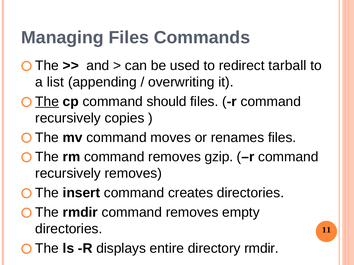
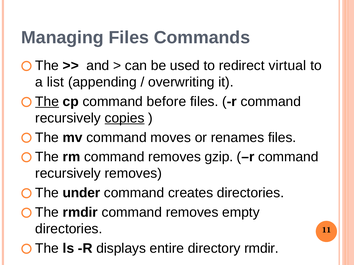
tarball: tarball -> virtual (287, 66)
should: should -> before (166, 102)
copies underline: none -> present (125, 118)
insert: insert -> under (82, 193)
